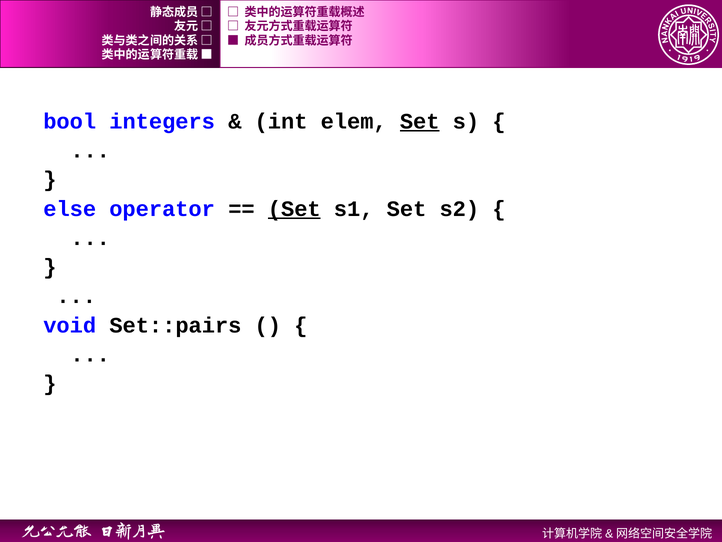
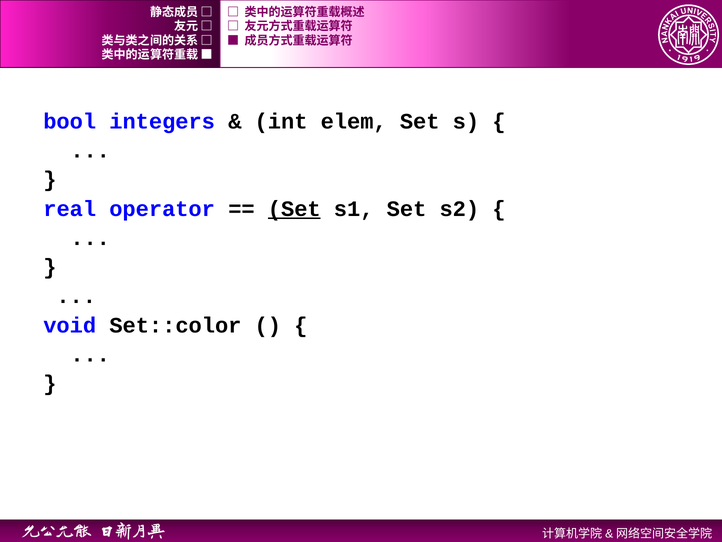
Set underline: present -> none (420, 121)
else: else -> real (70, 209)
Set::pairs: Set::pairs -> Set::color (175, 325)
